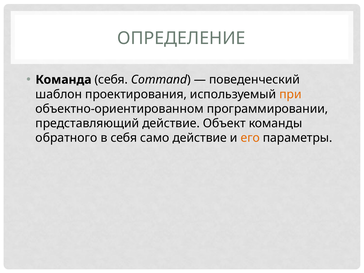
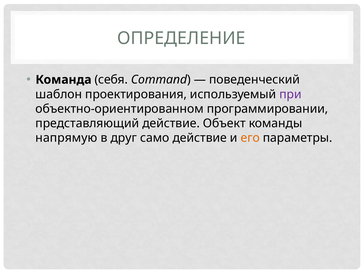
при colour: orange -> purple (290, 94)
обратного: обратного -> напрямую (66, 138)
в себя: себя -> друг (124, 138)
